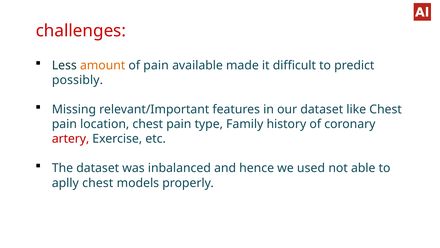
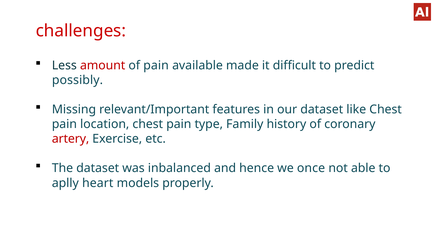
amount colour: orange -> red (103, 65)
used: used -> once (311, 168)
aplly chest: chest -> heart (98, 183)
